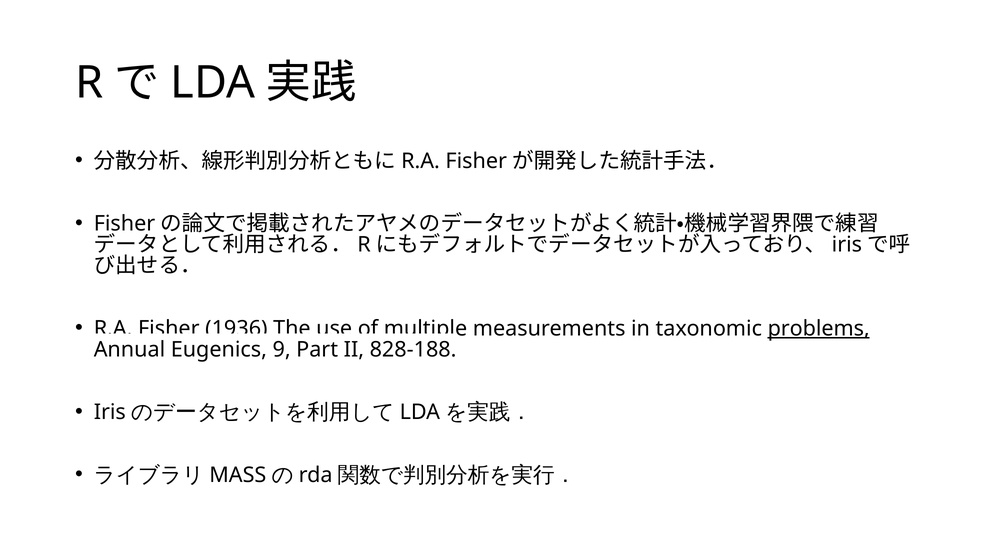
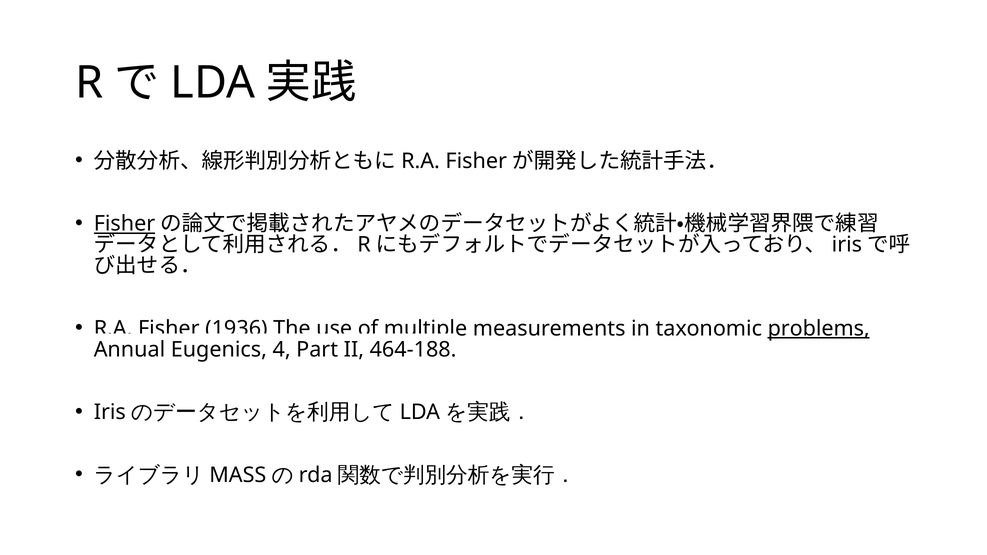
Fisher underline: none -> present (124, 224)
9: 9 -> 4 (282, 350)
828-188: 828-188 -> 464-188 (413, 350)
